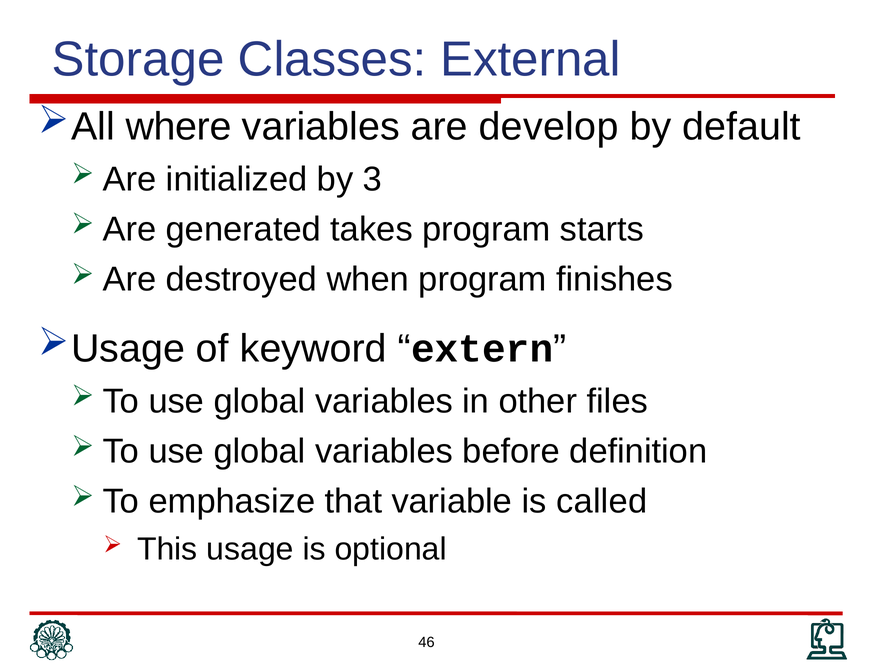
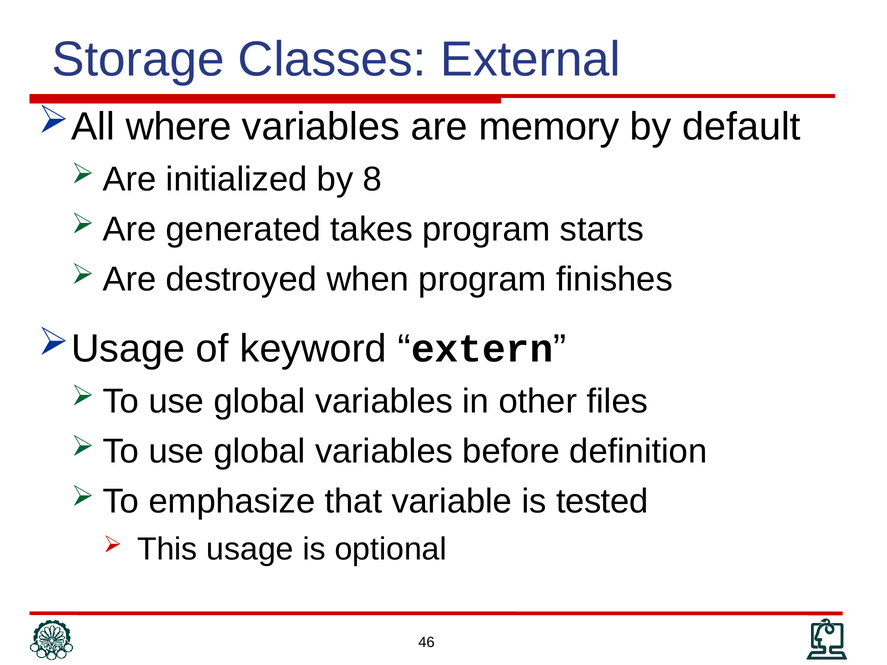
develop: develop -> memory (549, 127)
3: 3 -> 8 (372, 179)
called: called -> tested (602, 502)
